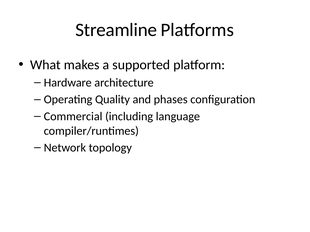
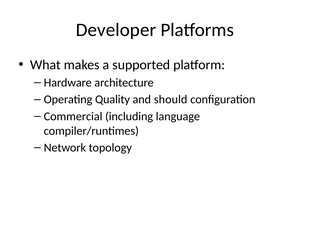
Streamline: Streamline -> Developer (116, 30)
phases: phases -> should (171, 100)
